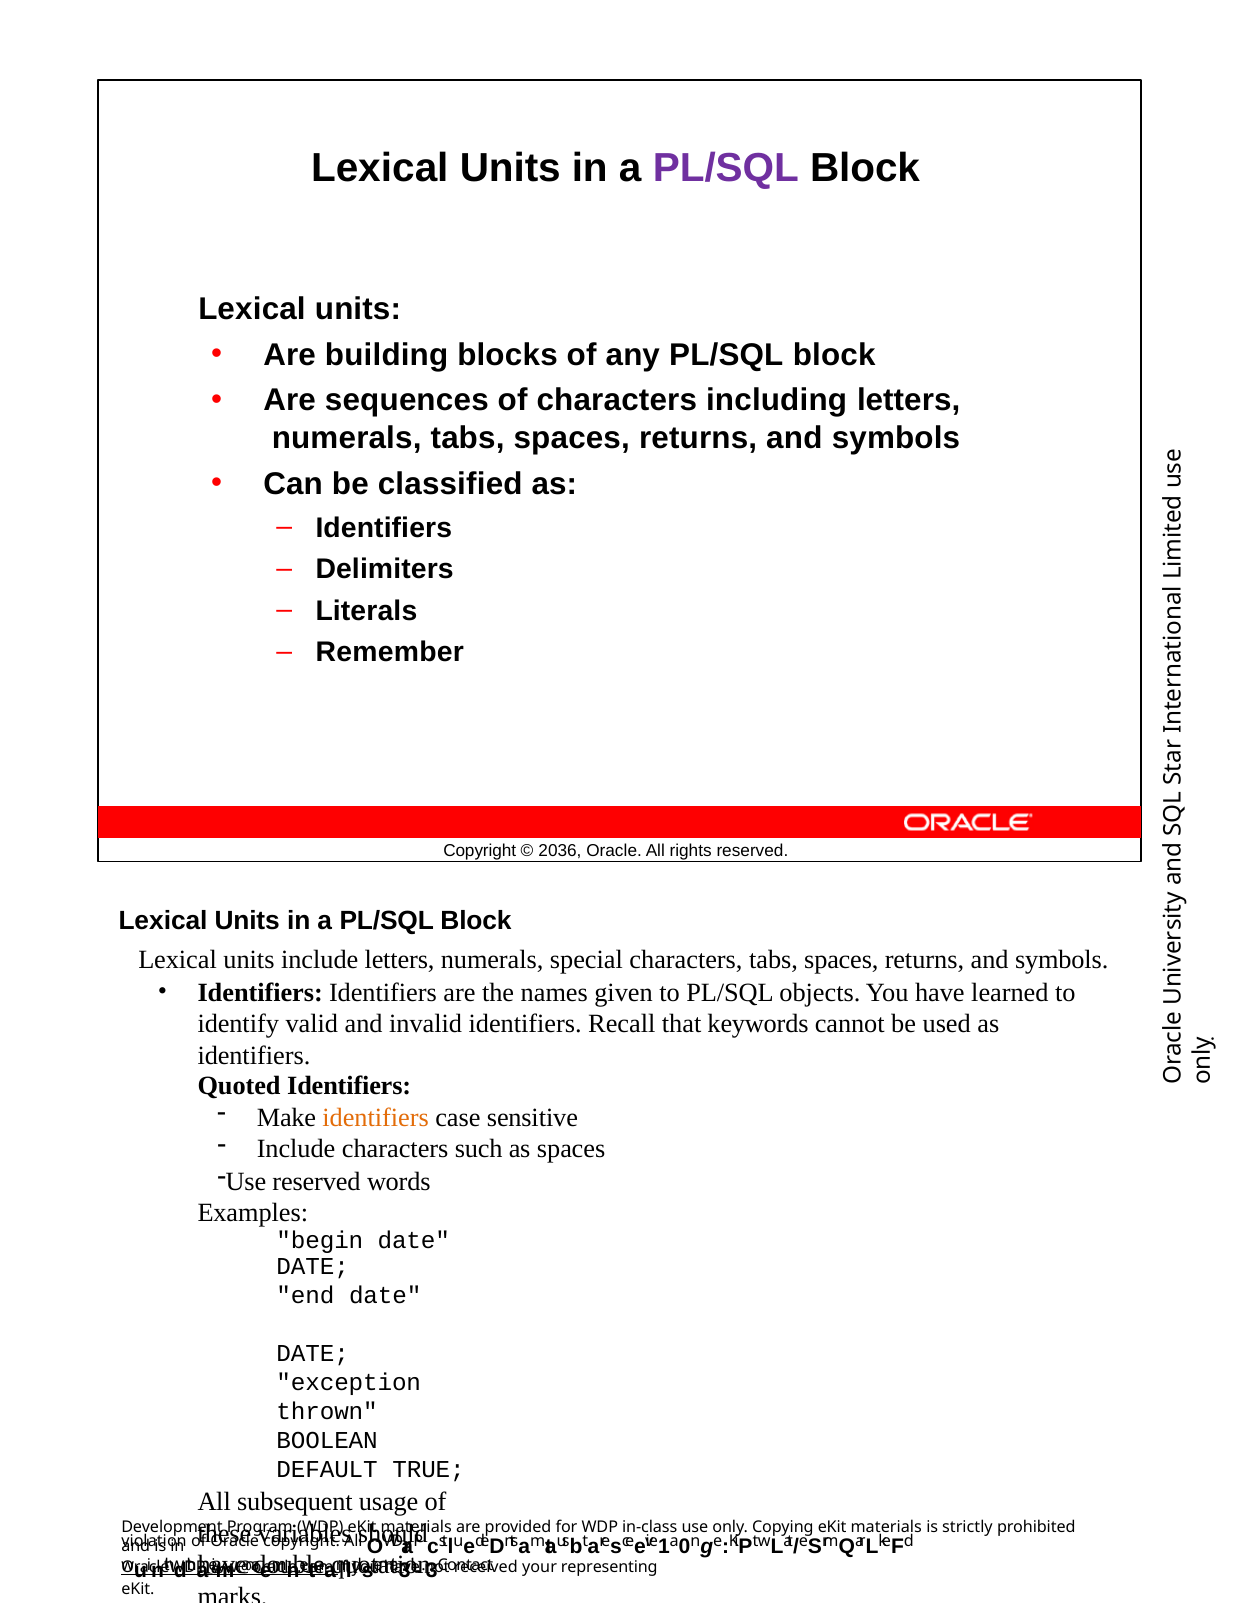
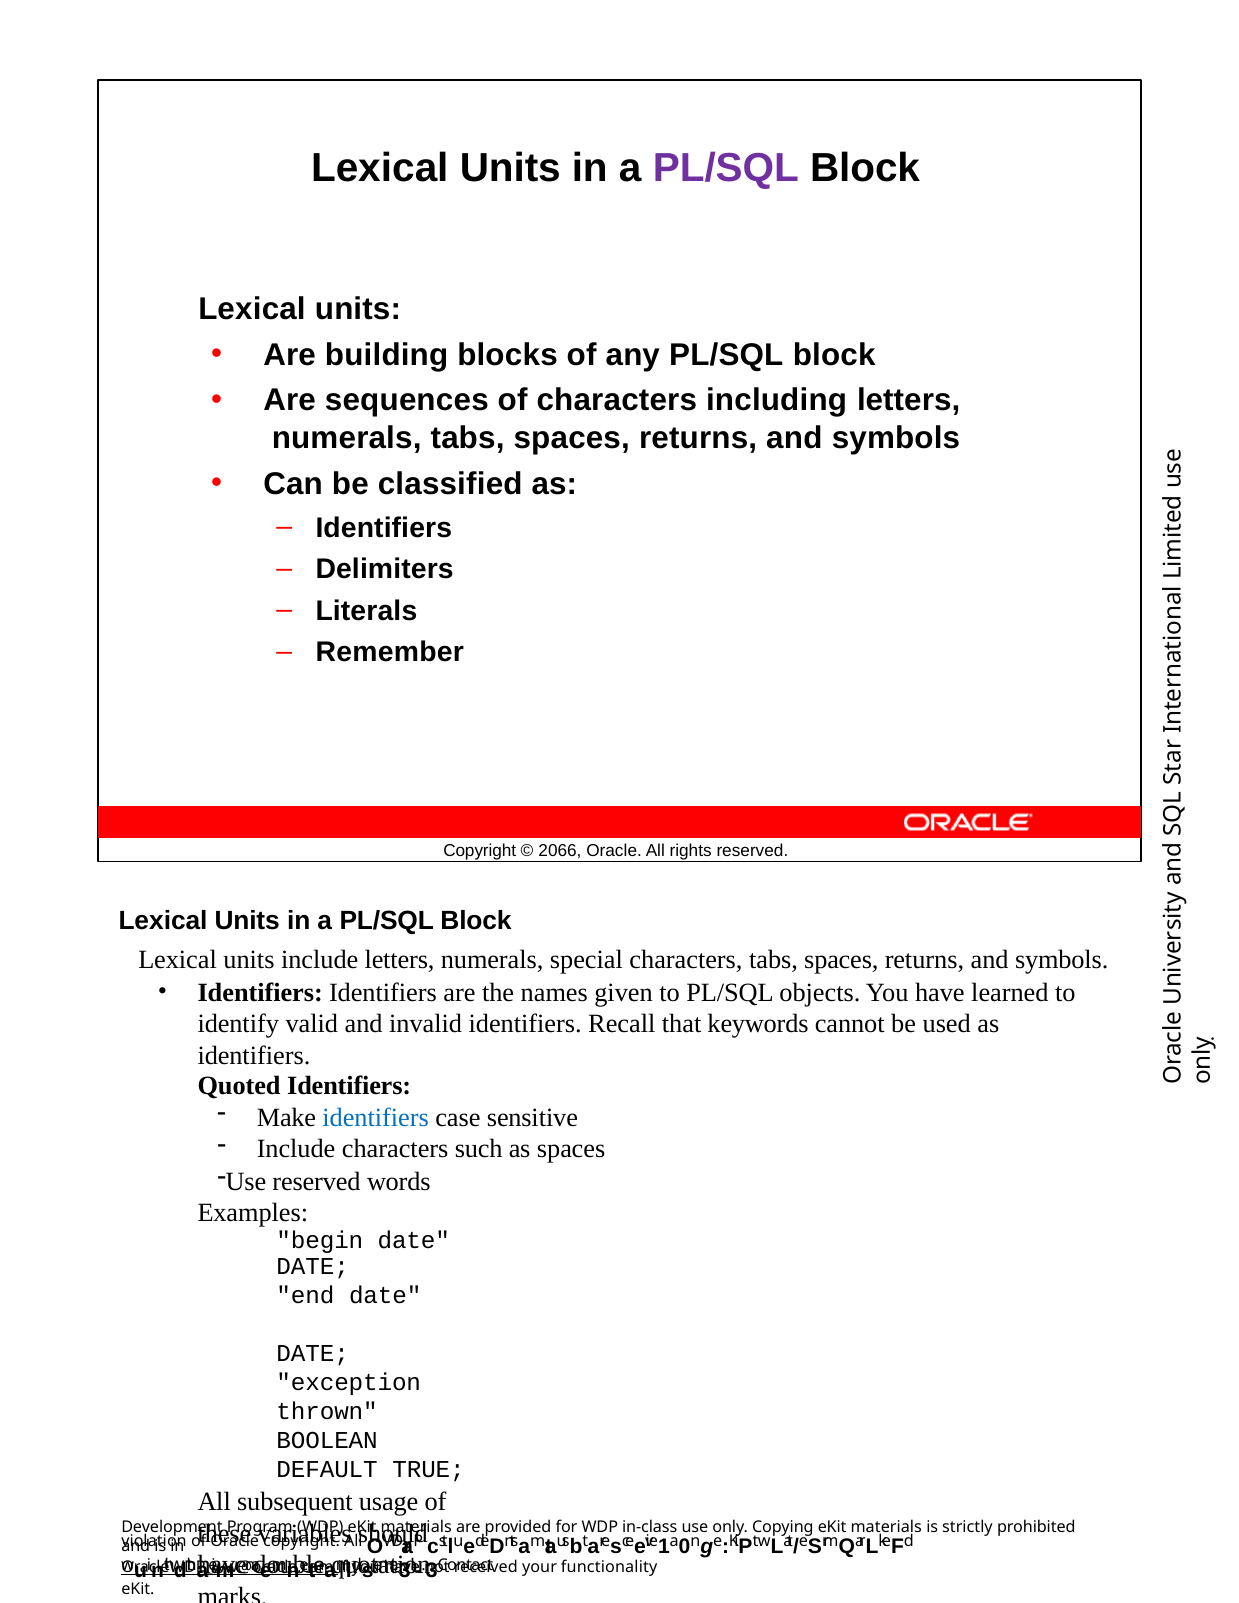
2036: 2036 -> 2066 (560, 851)
identifiers colour: orange -> blue (376, 1118)
representing: representing -> functionality (609, 1568)
